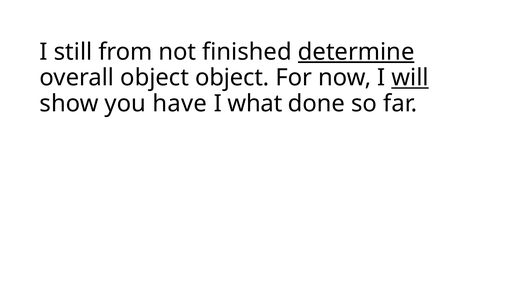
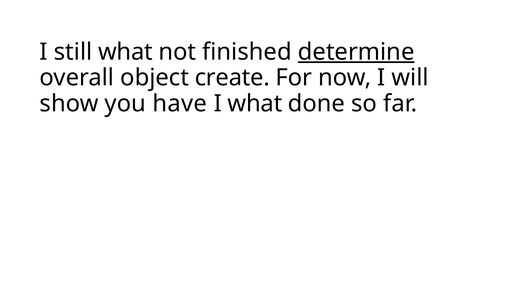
still from: from -> what (125, 52)
object object: object -> create (232, 78)
will underline: present -> none (410, 78)
